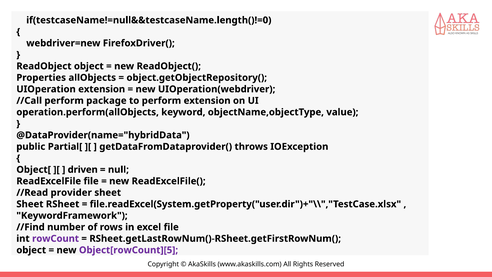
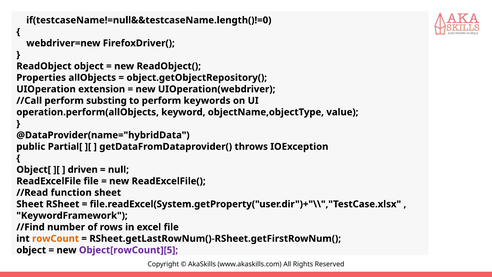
package: package -> substing (106, 101)
perform extension: extension -> keywords (207, 101)
provider: provider -> function (71, 192)
rowCount colour: purple -> orange (56, 238)
